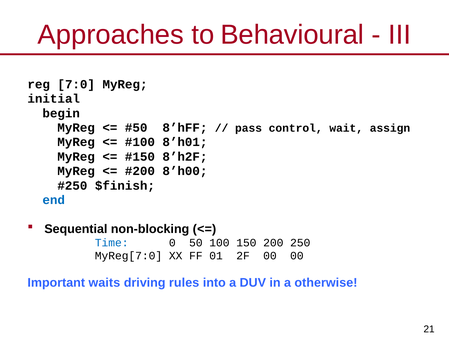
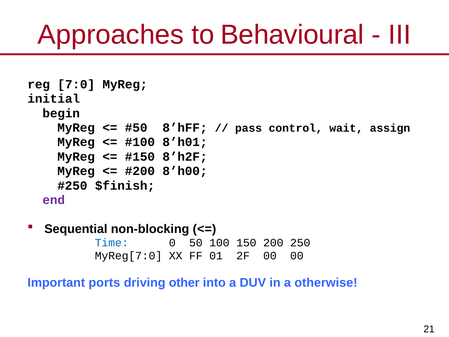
end colour: blue -> purple (54, 200)
waits: waits -> ports (104, 282)
rules: rules -> other (184, 282)
